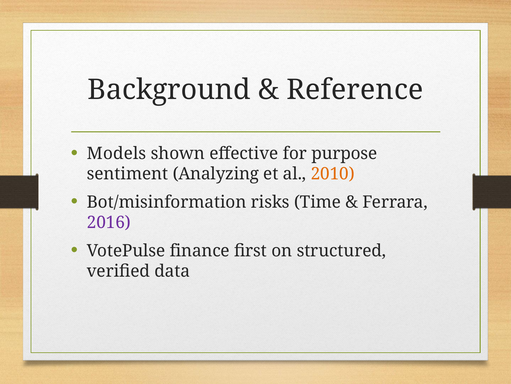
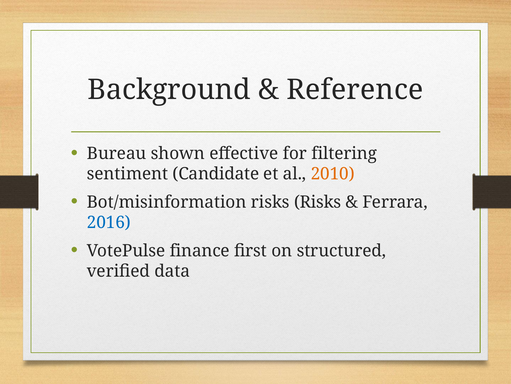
Models: Models -> Bureau (117, 153)
purpose: purpose -> filtering (344, 153)
Analyzing: Analyzing -> Candidate (216, 174)
risks Time: Time -> Risks (318, 202)
2016 colour: purple -> blue (109, 222)
